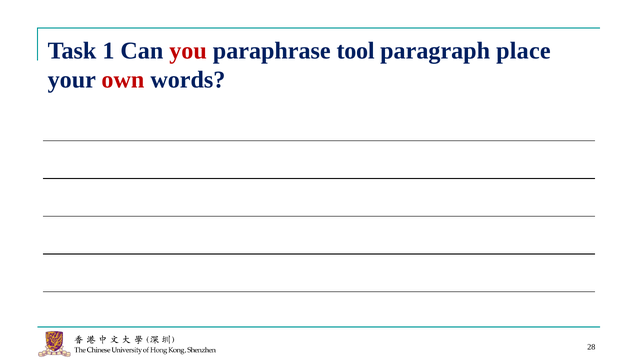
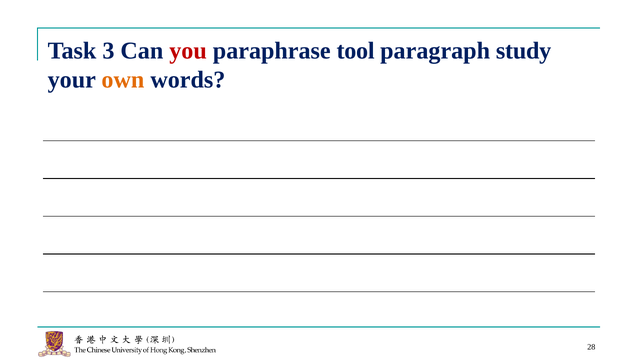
1: 1 -> 3 (108, 51)
place: place -> study (524, 51)
own colour: red -> orange (123, 80)
